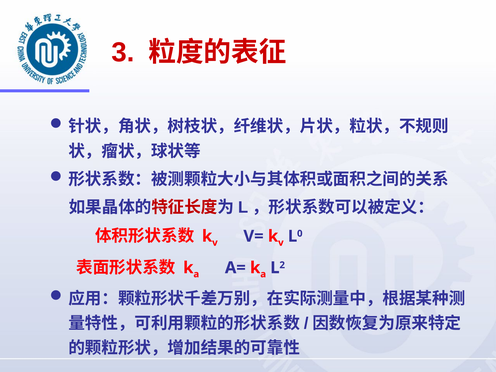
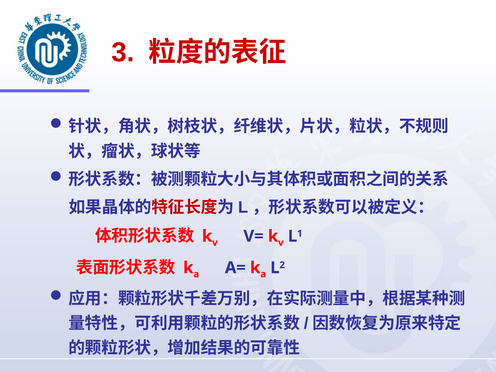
0: 0 -> 1 (300, 234)
